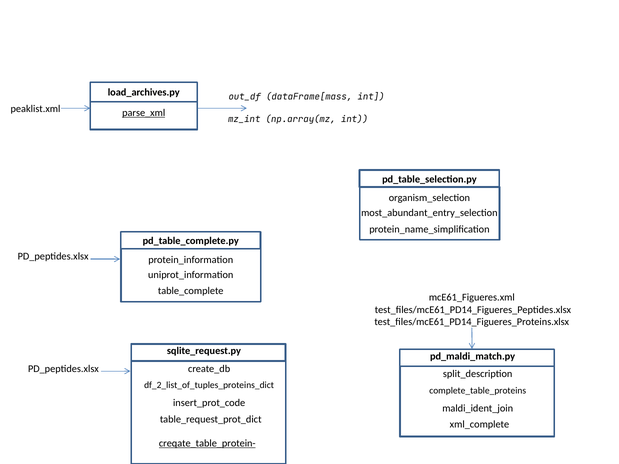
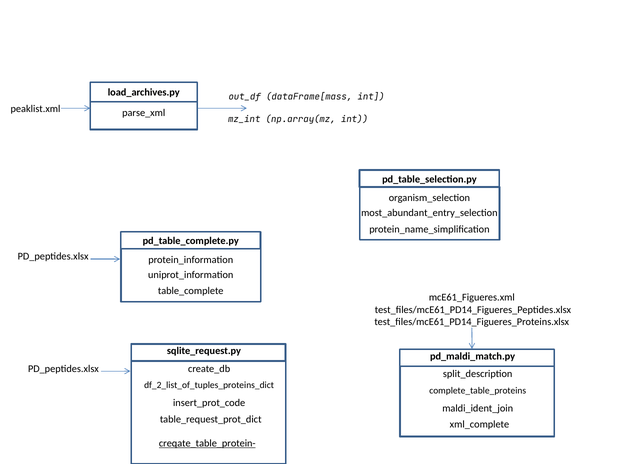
parse_xml underline: present -> none (144, 113)
